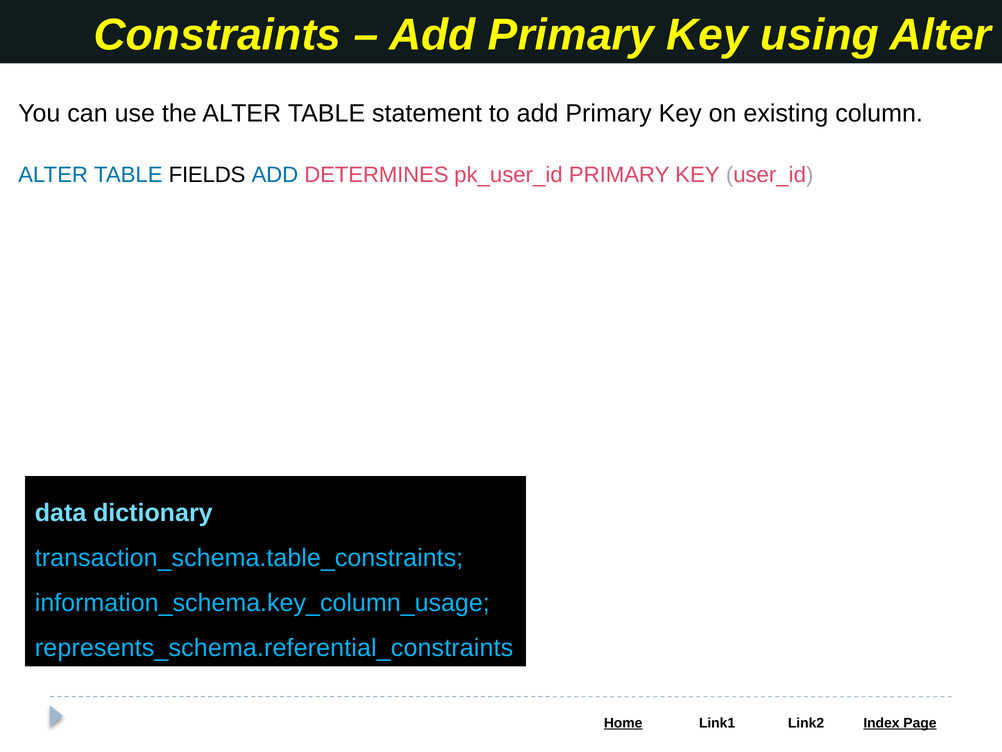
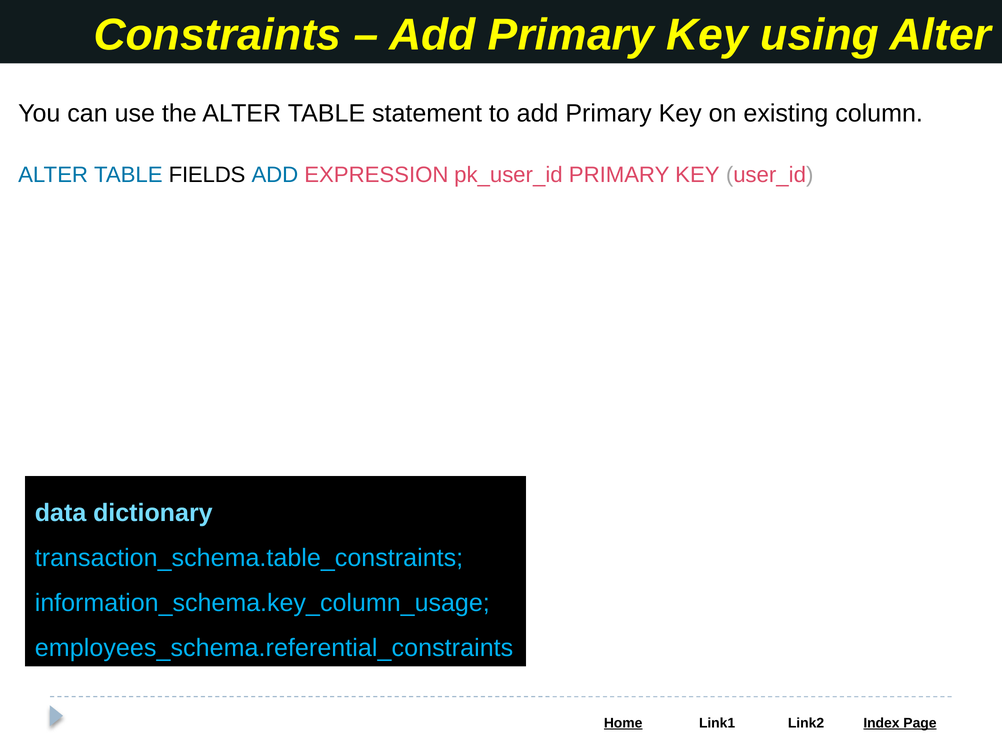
DETERMINES: DETERMINES -> EXPRESSION (376, 175)
represents_schema.referential_constraints: represents_schema.referential_constraints -> employees_schema.referential_constraints (274, 648)
